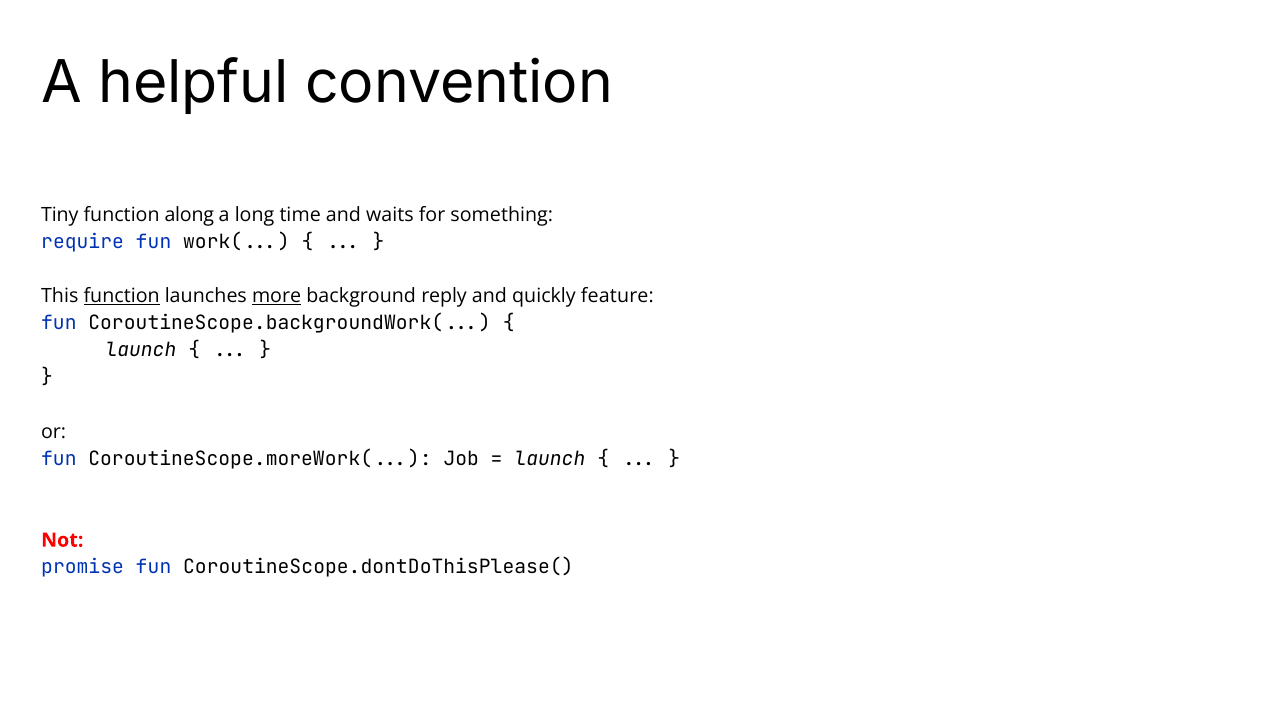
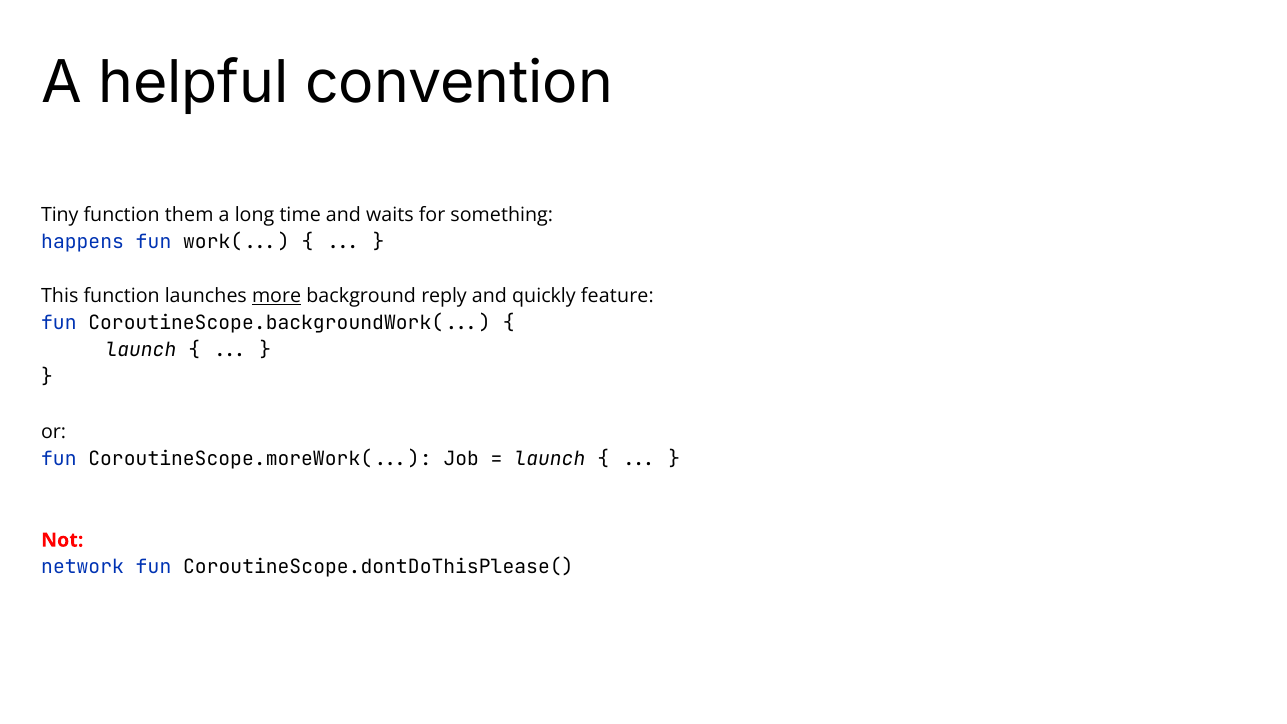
along: along -> them (189, 215)
require: require -> happens (83, 242)
function underline: present -> none (122, 296)
promise: promise -> network (83, 567)
